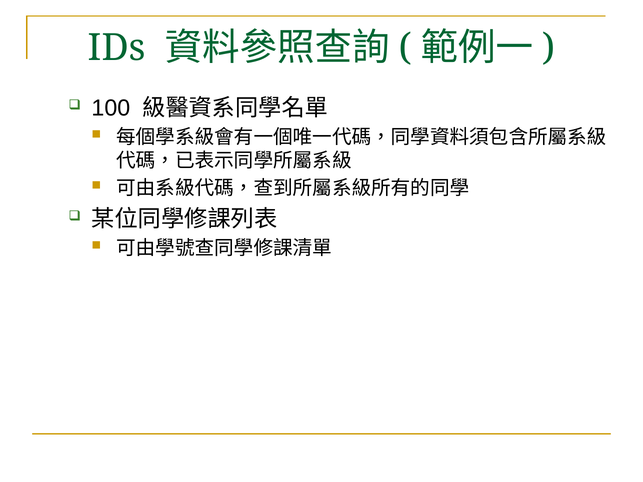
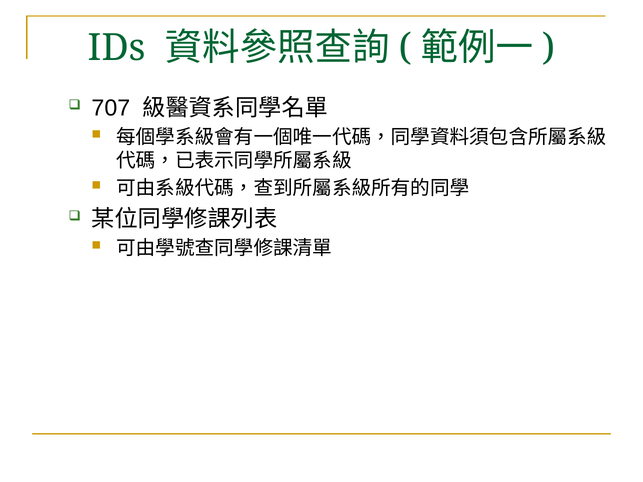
100: 100 -> 707 (111, 108)
